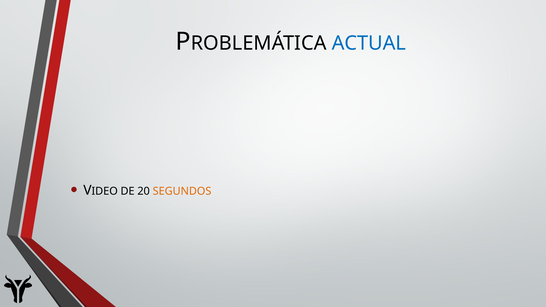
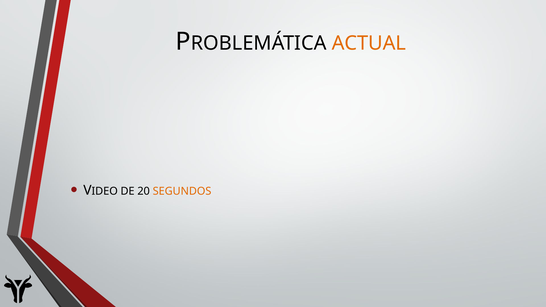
ACTUAL colour: blue -> orange (369, 43)
